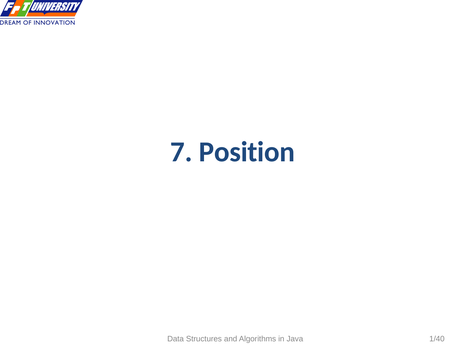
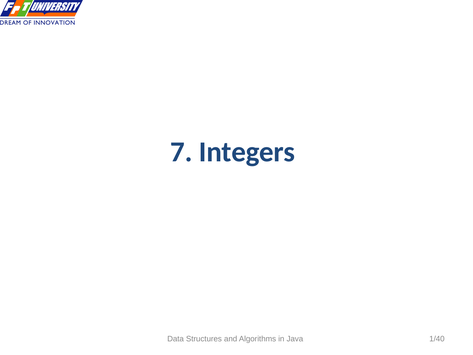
Position: Position -> Integers (247, 152)
